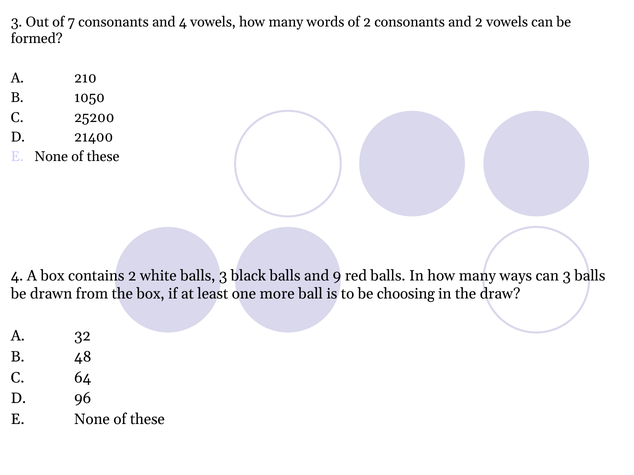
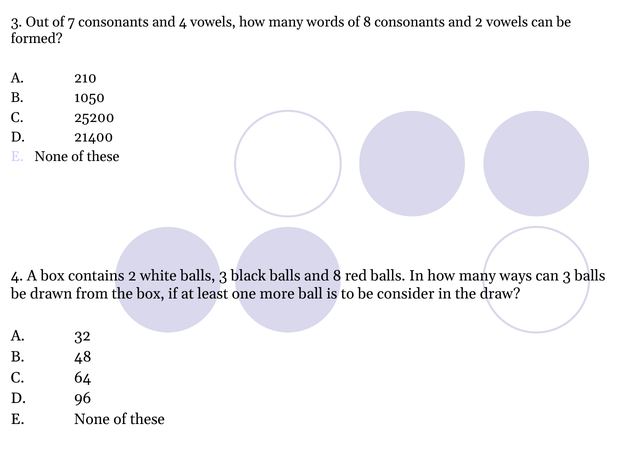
of 2: 2 -> 8 (367, 22)
and 9: 9 -> 8 (337, 276)
choosing: choosing -> consider (406, 294)
